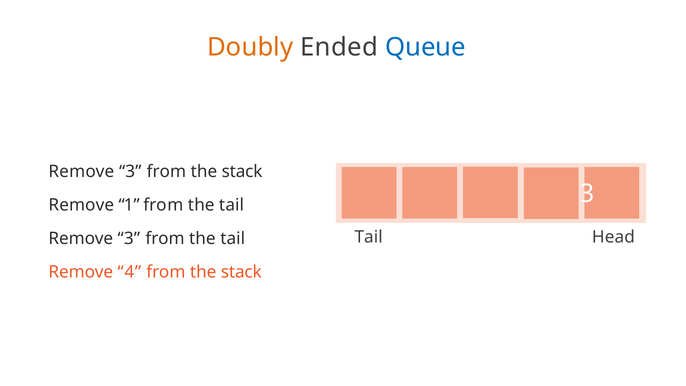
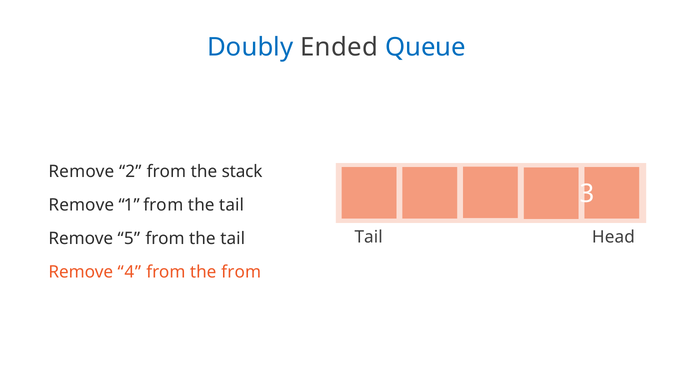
Doubly colour: orange -> blue (250, 47)
3: 3 -> 2 (130, 172)
3: 3 -> 5 (129, 239)
4 from the stack: stack -> from (241, 272)
